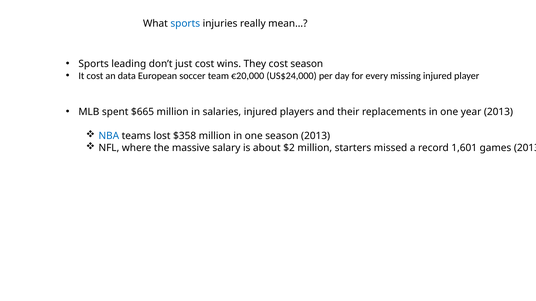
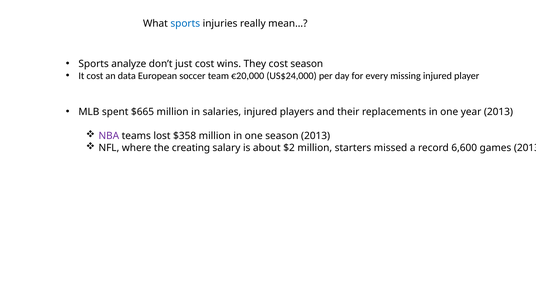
leading: leading -> analyze (129, 64)
NBA colour: blue -> purple (109, 136)
massive: massive -> creating (191, 148)
1,601: 1,601 -> 6,600 (464, 148)
